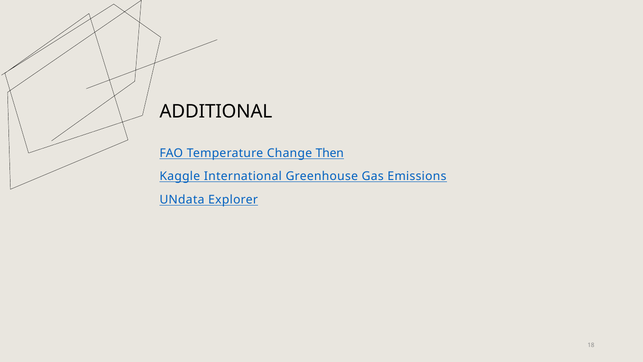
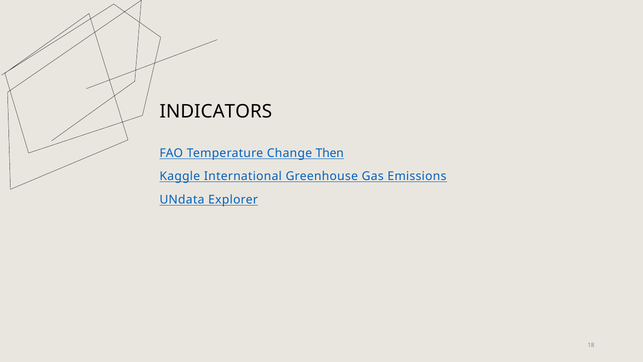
ADDITIONAL: ADDITIONAL -> INDICATORS (216, 111)
